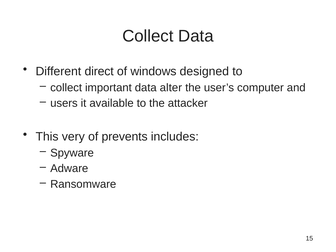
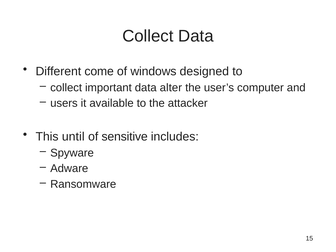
direct: direct -> come (99, 71)
very: very -> until (73, 137)
prevents: prevents -> sensitive (125, 137)
